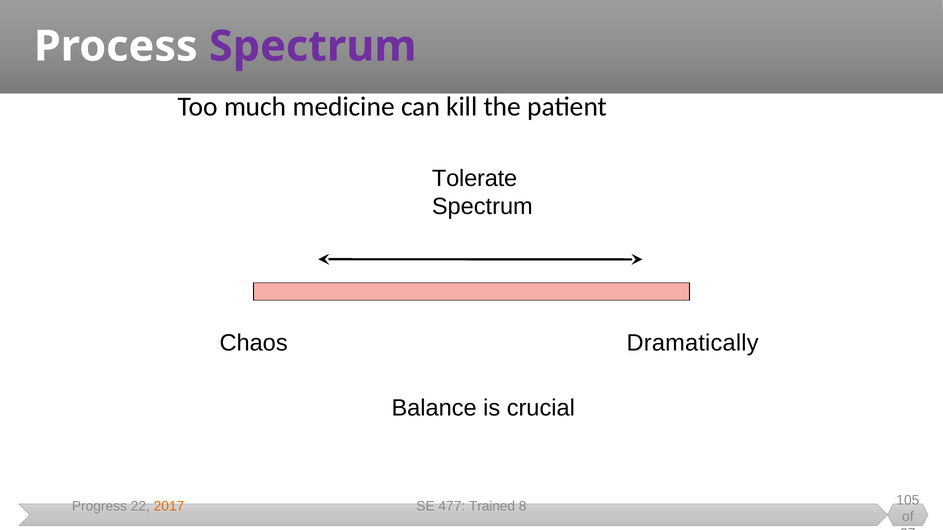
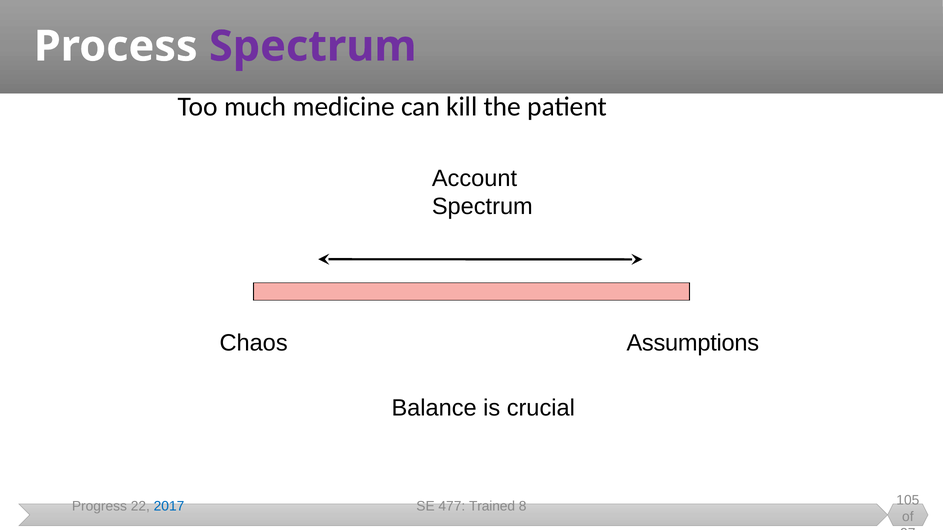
Tolerate: Tolerate -> Account (474, 178)
Dramatically: Dramatically -> Assumptions (693, 343)
2017 colour: orange -> blue (169, 507)
